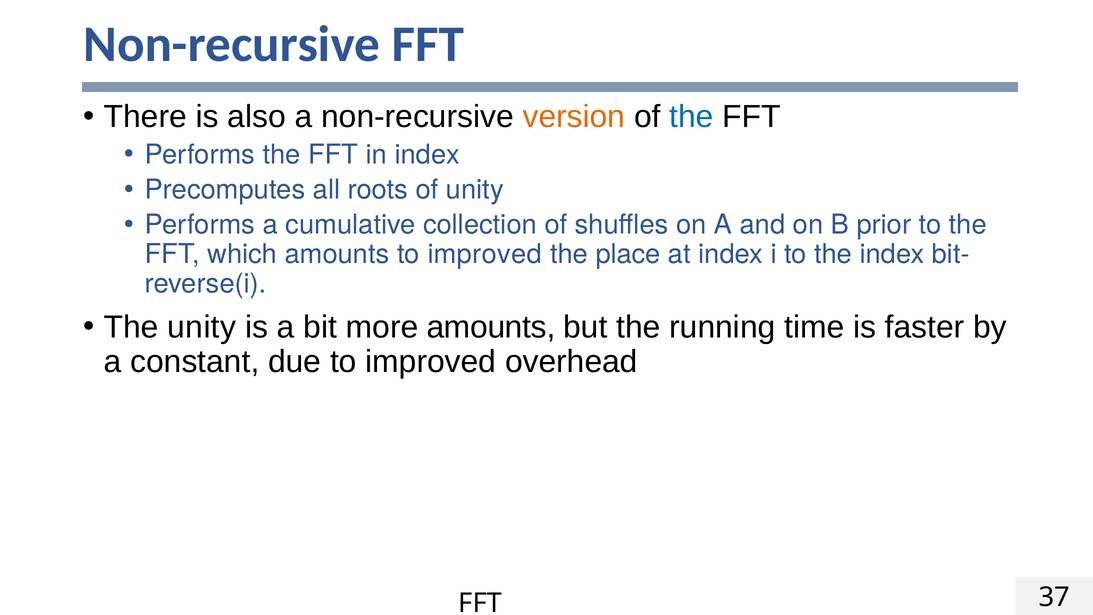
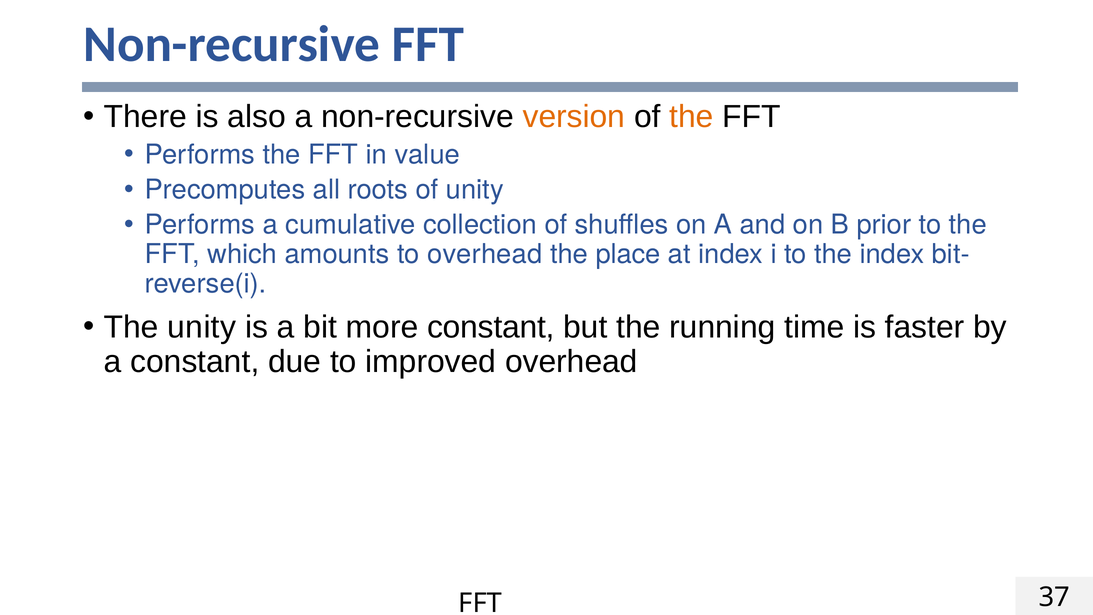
the colour: blue -> orange (691, 117)
in index: index -> value (427, 154)
amounts to improved: improved -> overhead (485, 254)
more amounts: amounts -> constant (491, 327)
